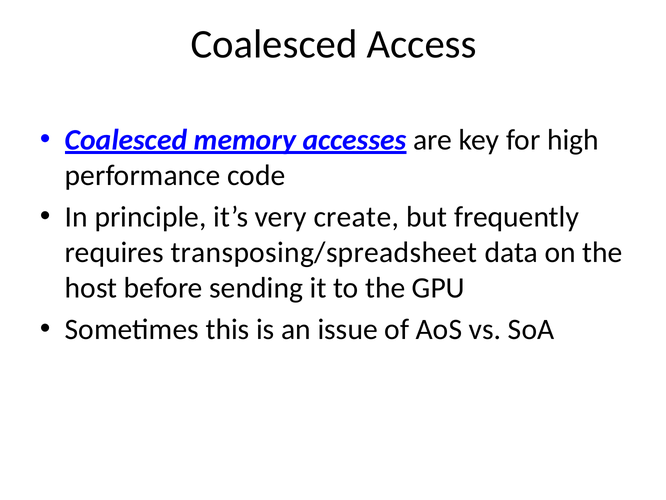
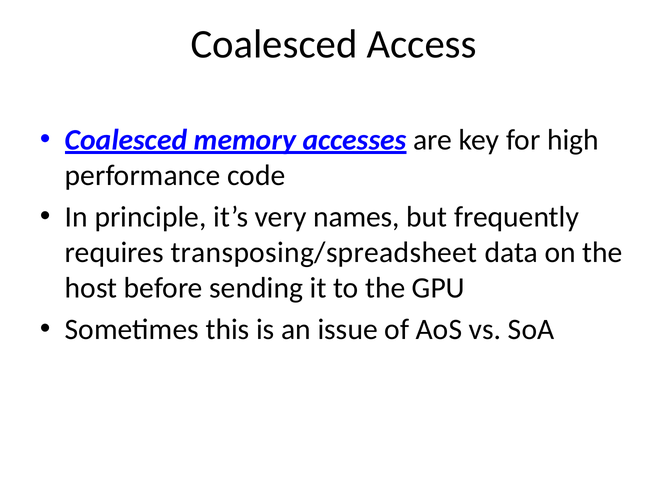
create: create -> names (356, 217)
